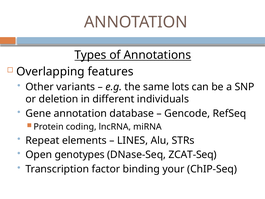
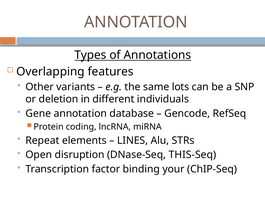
genotypes: genotypes -> disruption (80, 155)
ZCAT-Seq: ZCAT-Seq -> THIS-Seq (192, 155)
